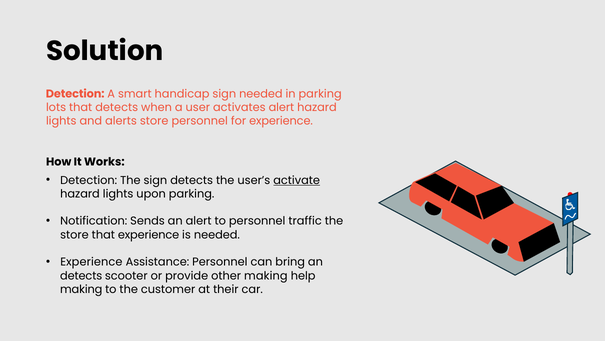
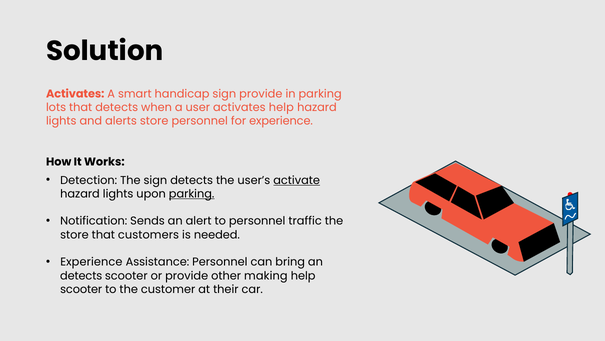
Detection: Detection -> Activates (75, 94)
sign needed: needed -> provide (261, 94)
activates alert: alert -> help (281, 107)
parking underline: none -> present (192, 194)
that experience: experience -> customers (148, 234)
making: making -> scooter (81, 289)
